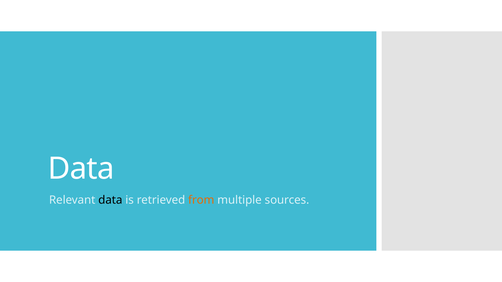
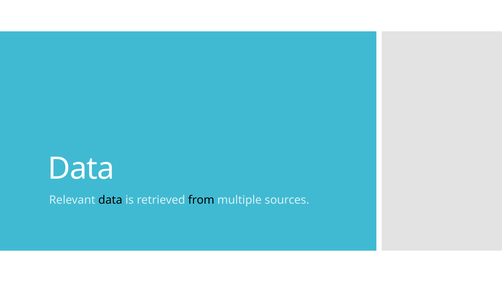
from colour: orange -> black (201, 200)
